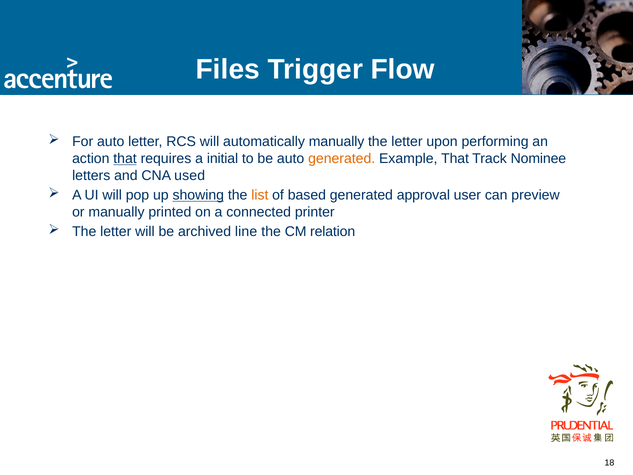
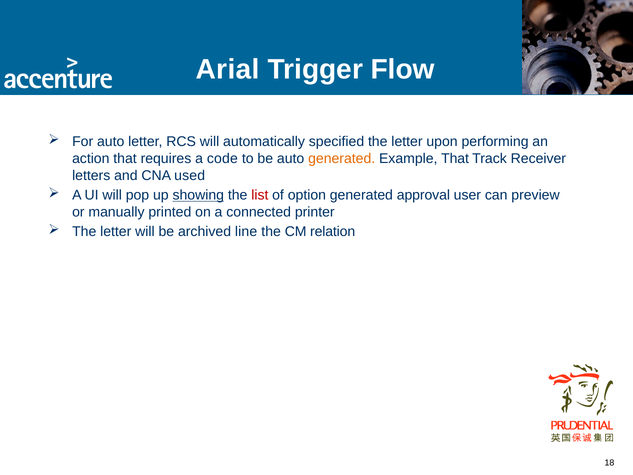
Files: Files -> Arial (228, 70)
automatically manually: manually -> specified (337, 142)
that underline: present -> none (125, 159)
initial: initial -> code (222, 159)
Nominee: Nominee -> Receiver (538, 159)
list colour: orange -> red (260, 195)
based: based -> option (307, 195)
